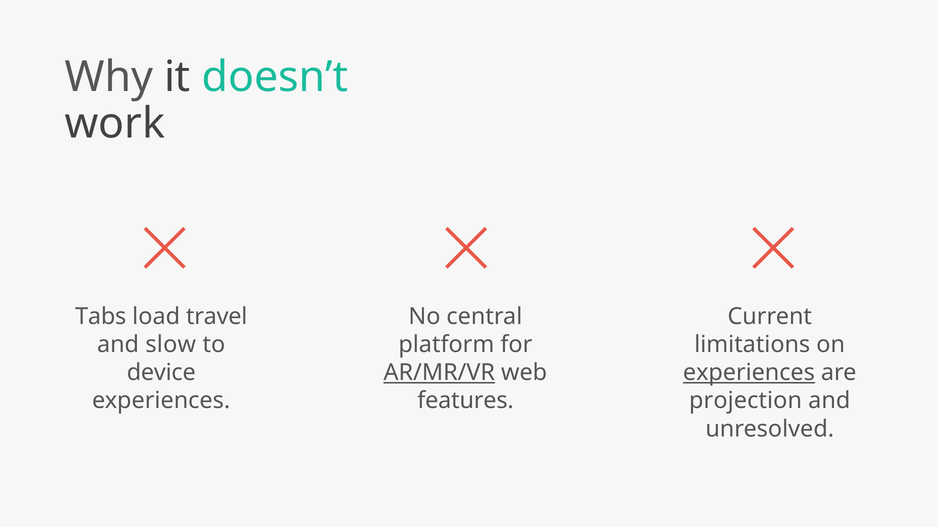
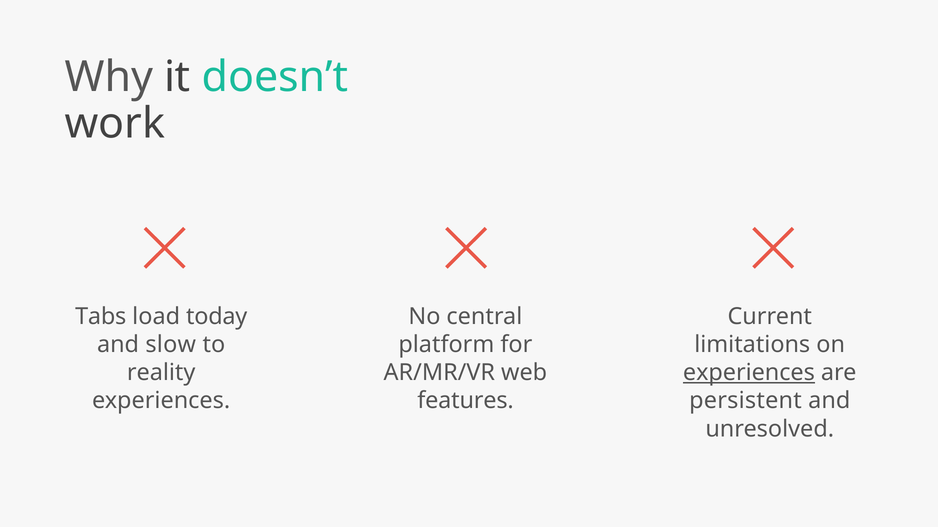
travel: travel -> today (217, 317)
device: device -> reality (161, 373)
AR/MR/VR underline: present -> none (439, 373)
projection: projection -> persistent (745, 401)
